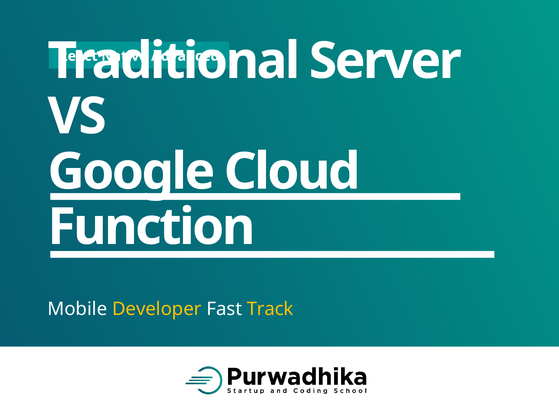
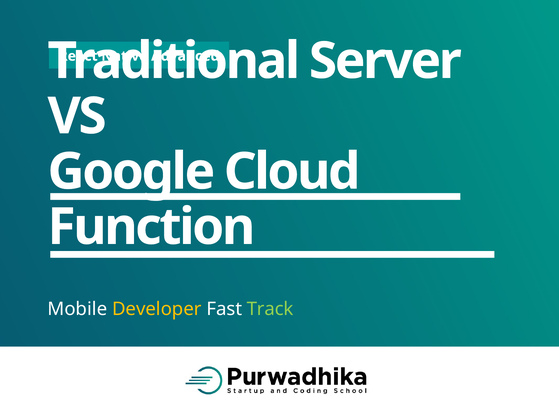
Track colour: yellow -> light green (270, 309)
